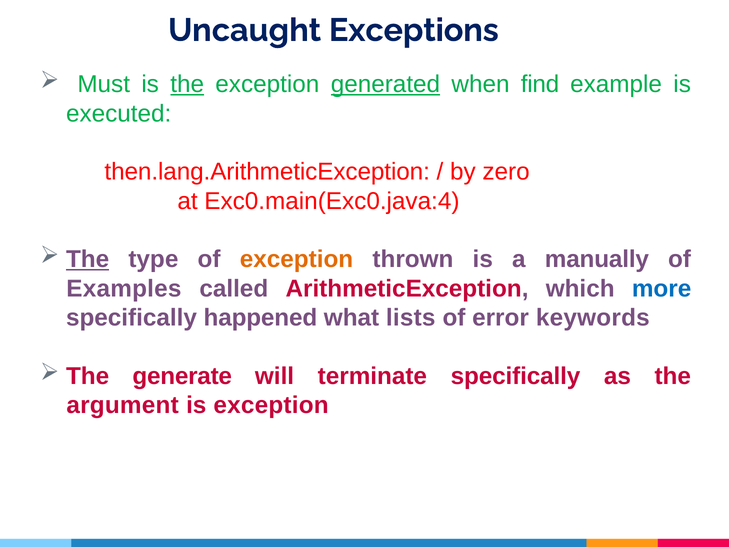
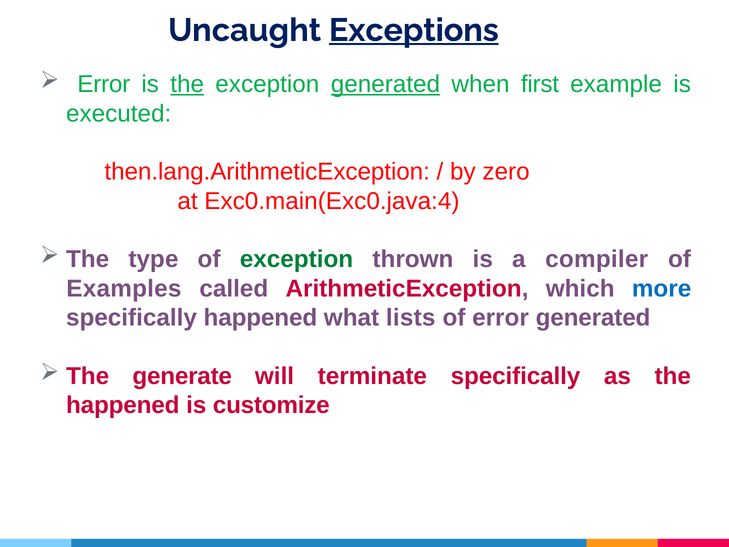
Exceptions underline: none -> present (414, 30)
Must: Must -> Error (104, 84)
find: find -> first (540, 84)
The underline: present -> none (88, 259)
exception colour: orange -> green (296, 259)
manually: manually -> compiler (597, 259)
error keywords: keywords -> generated (593, 318)
argument: argument -> happened (123, 405)
is exception: exception -> customize (271, 405)
